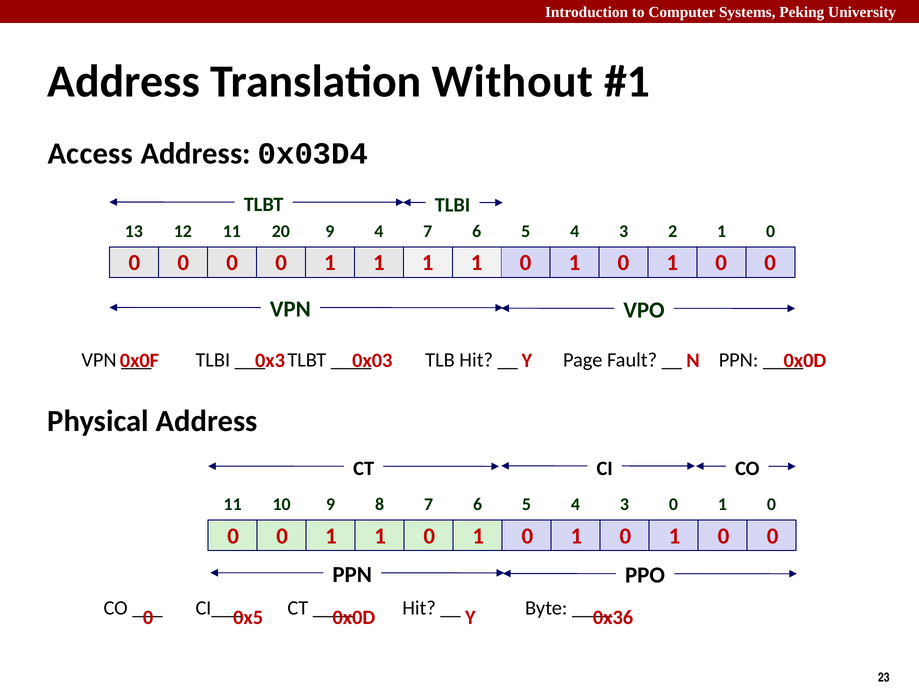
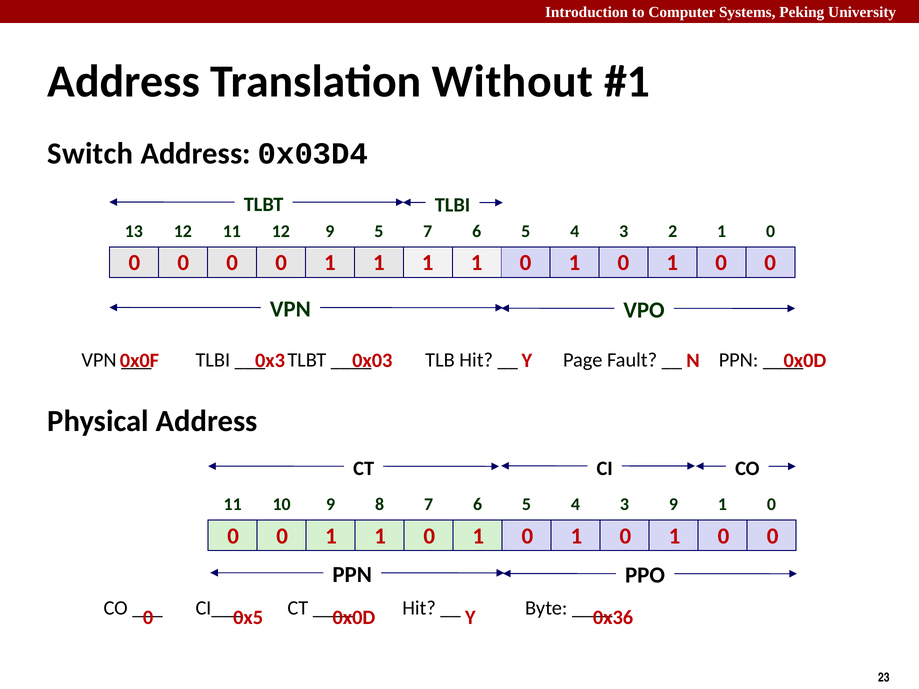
Access: Access -> Switch (90, 154)
11 20: 20 -> 12 (281, 232)
9 4: 4 -> 5 (379, 232)
3 0: 0 -> 9 (673, 505)
